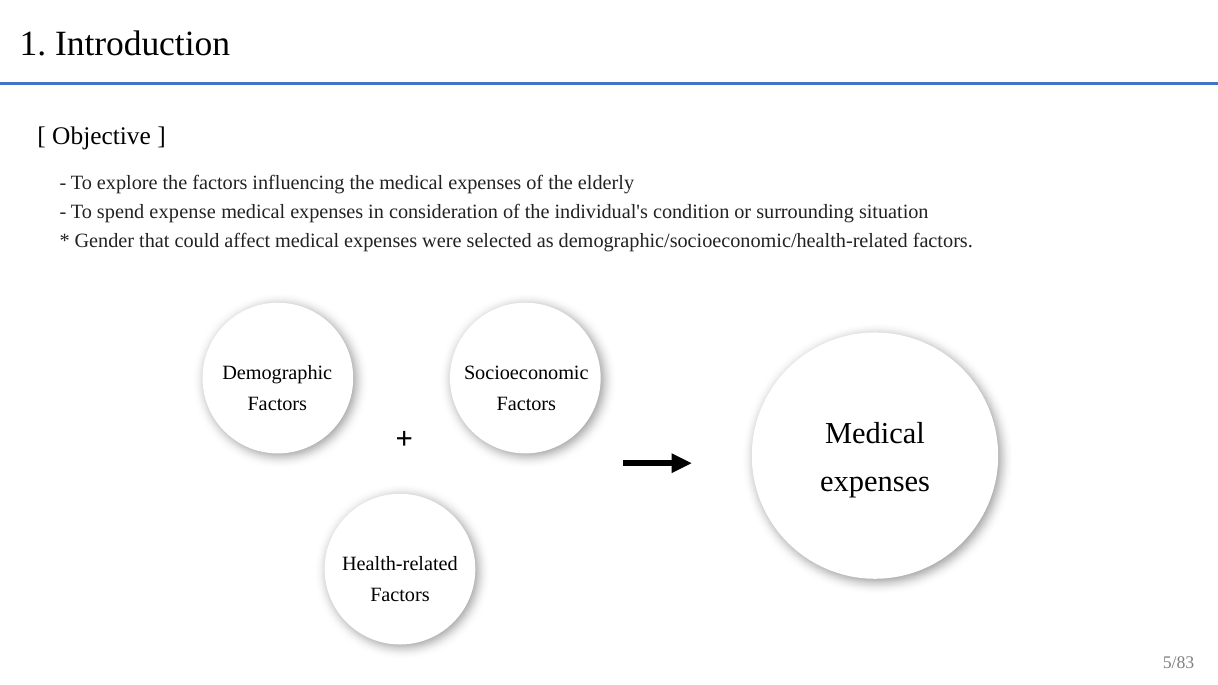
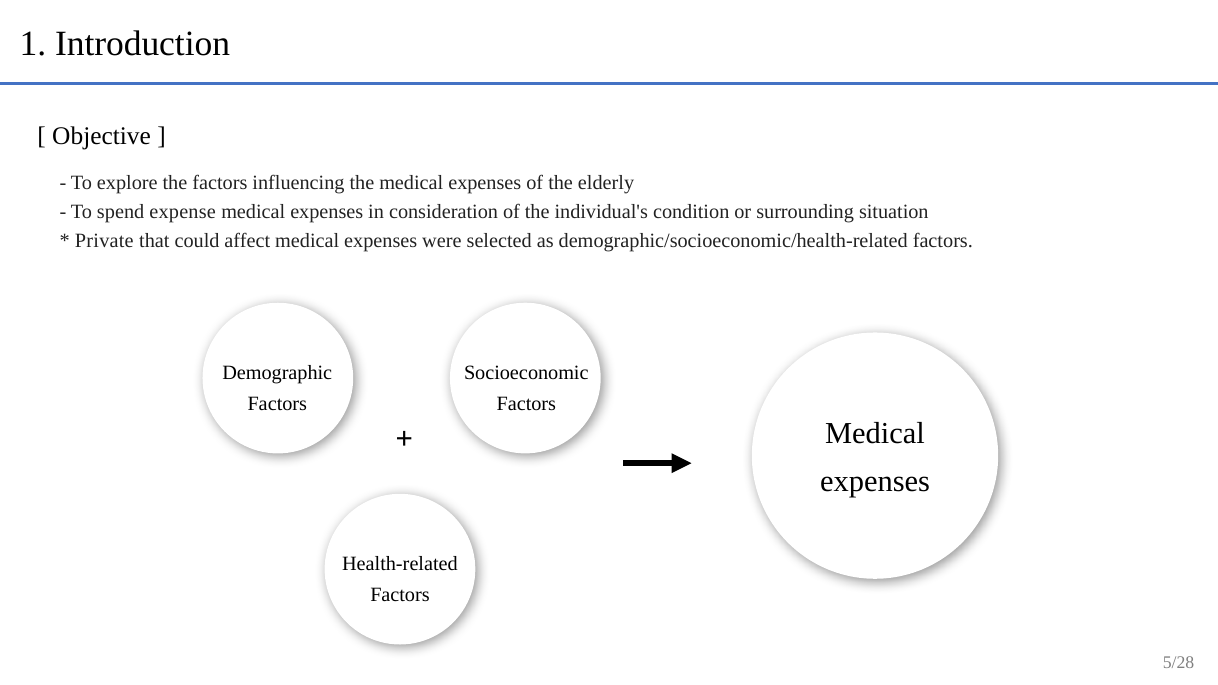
Gender: Gender -> Private (104, 241)
5/83: 5/83 -> 5/28 (1179, 663)
